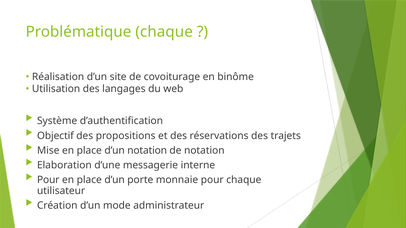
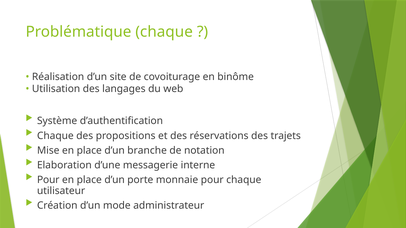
Objectif: Objectif -> Chaque (55, 136)
d’un notation: notation -> branche (147, 151)
